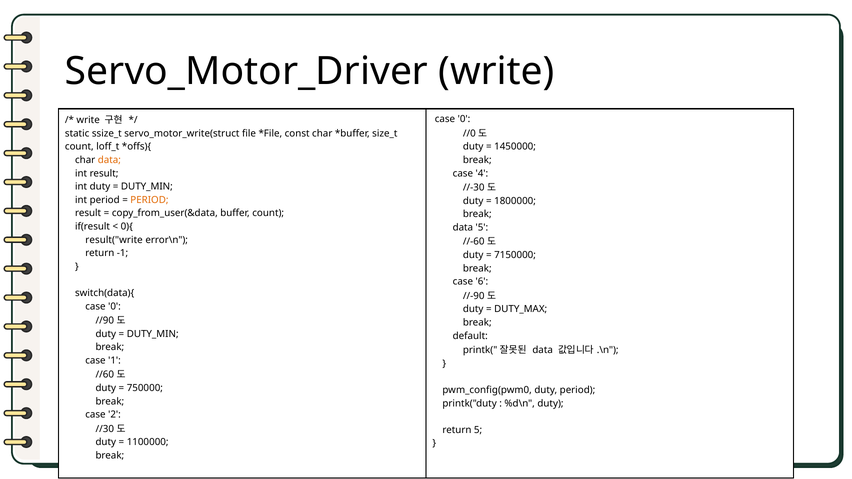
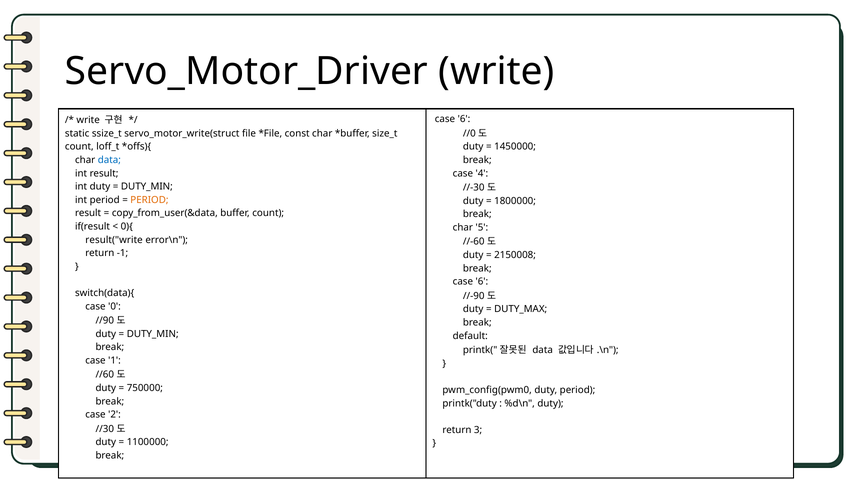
0: 0 -> 6 (464, 119)
data colour: orange -> blue (109, 160)
data: data -> char (463, 228)
7150000: 7150000 -> 2150008 (515, 255)
return 5: 5 -> 3 (478, 430)
